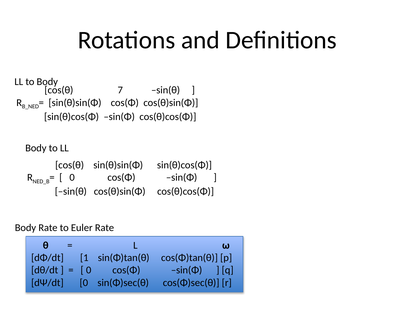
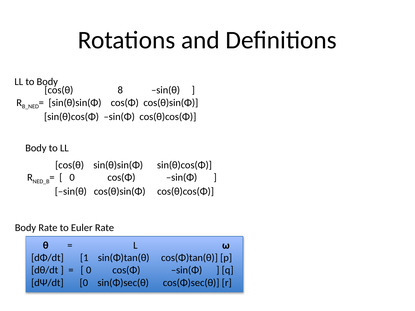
7: 7 -> 8 (120, 90)
